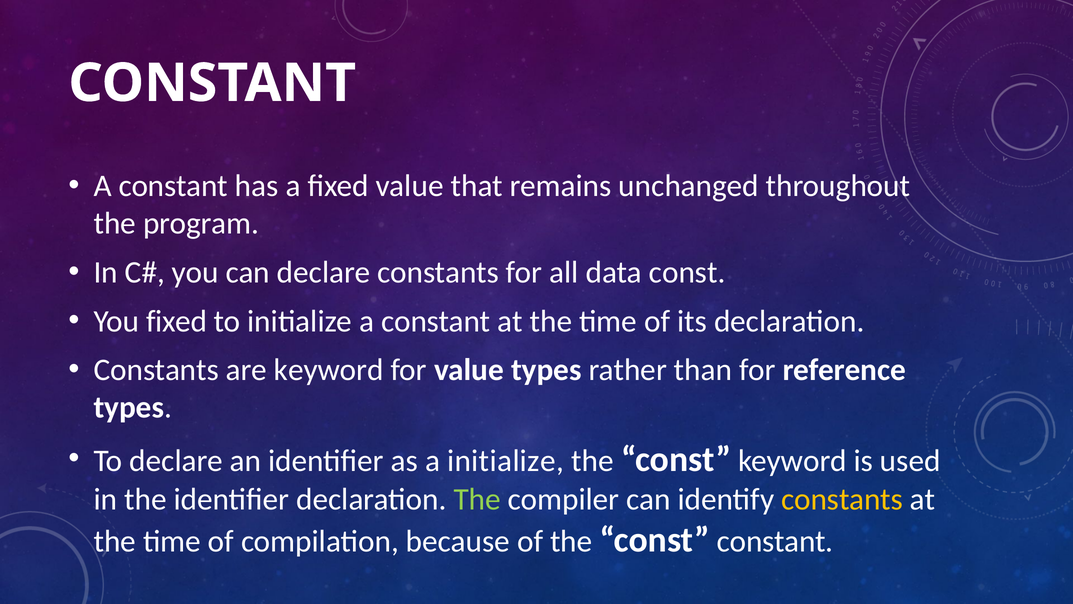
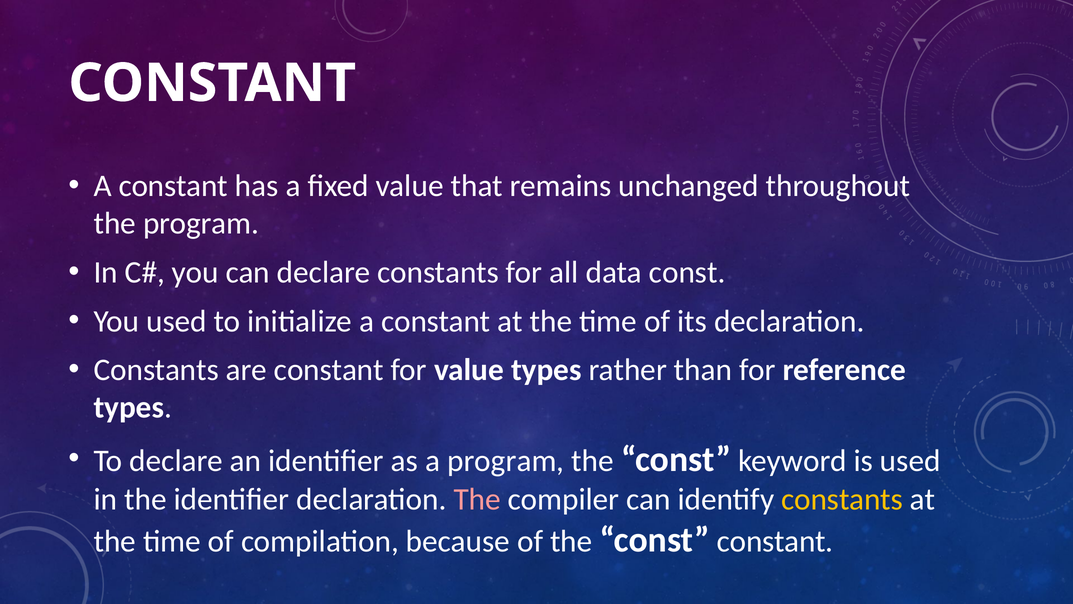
You fixed: fixed -> used (177, 321)
are keyword: keyword -> constant (329, 370)
a initialize: initialize -> program (506, 461)
The colour: light green -> pink (477, 499)
